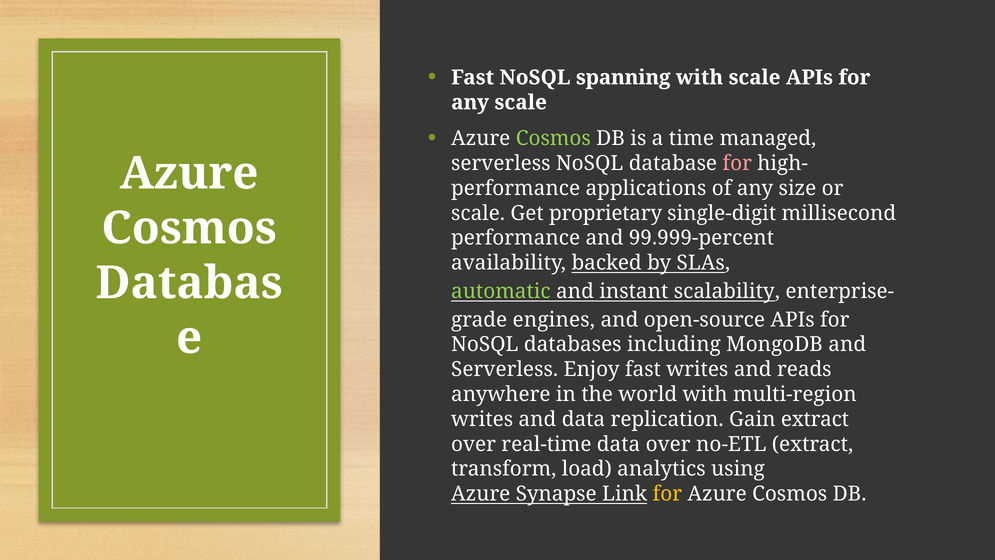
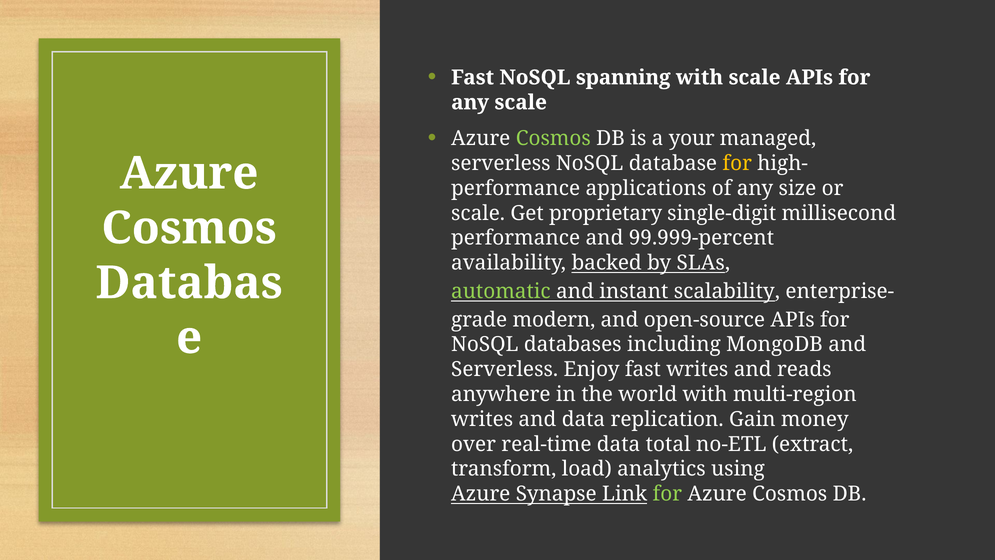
time: time -> your (692, 138)
for colour: pink -> yellow (737, 163)
engines: engines -> modern (554, 320)
Gain extract: extract -> money (815, 419)
data over: over -> total (668, 444)
for colour: yellow -> light green (667, 494)
